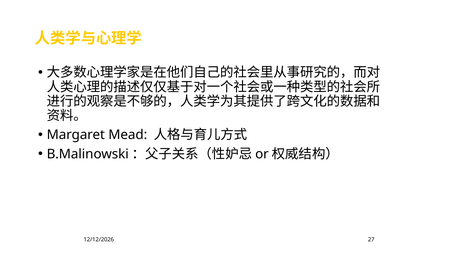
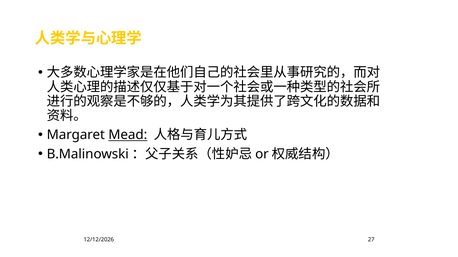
Mead underline: none -> present (128, 135)
